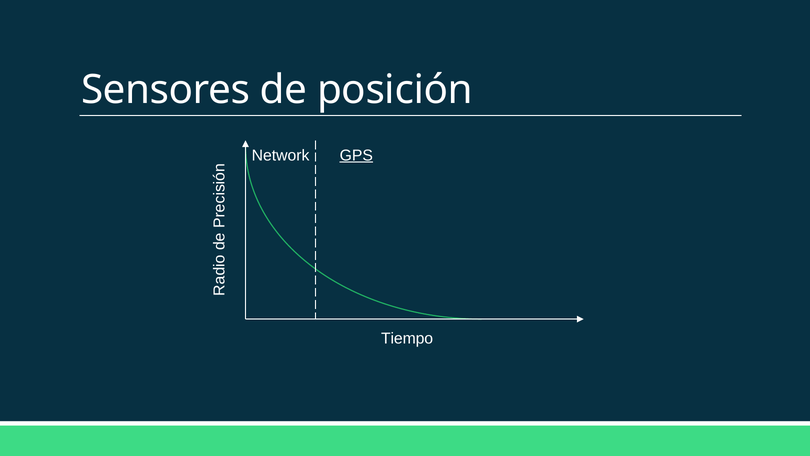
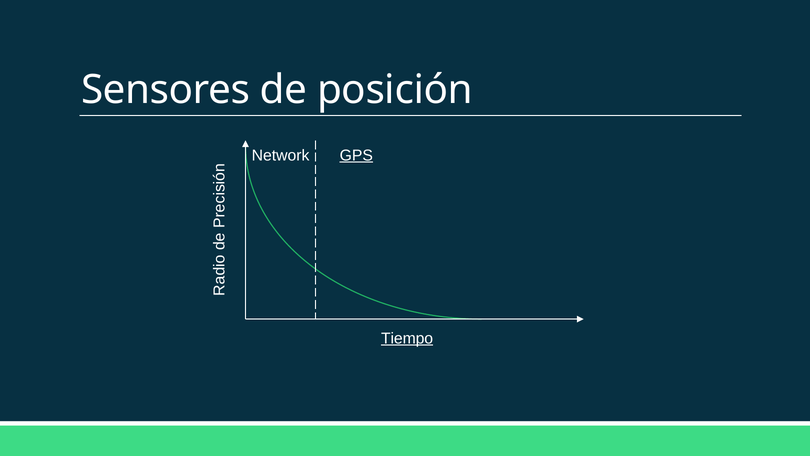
Tiempo underline: none -> present (407, 338)
